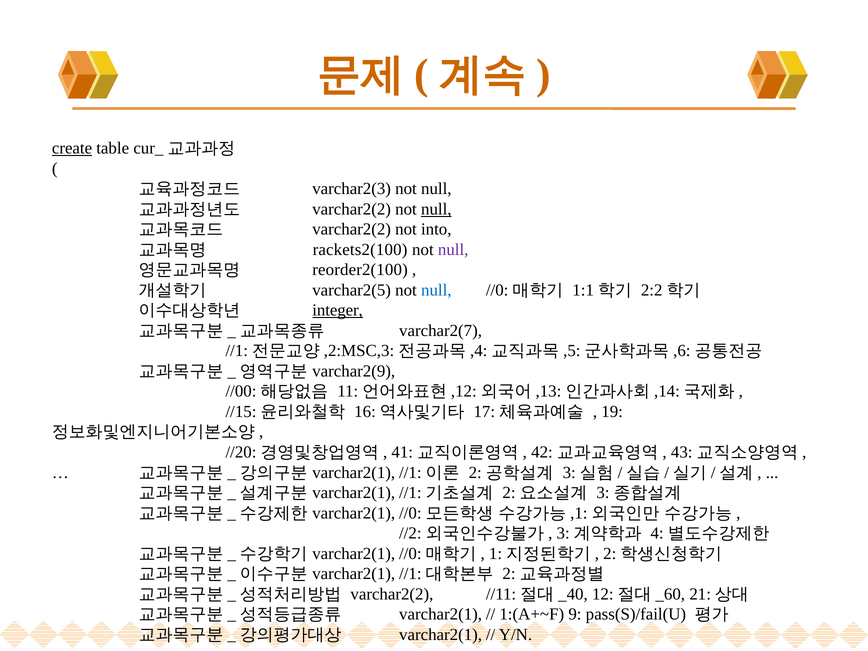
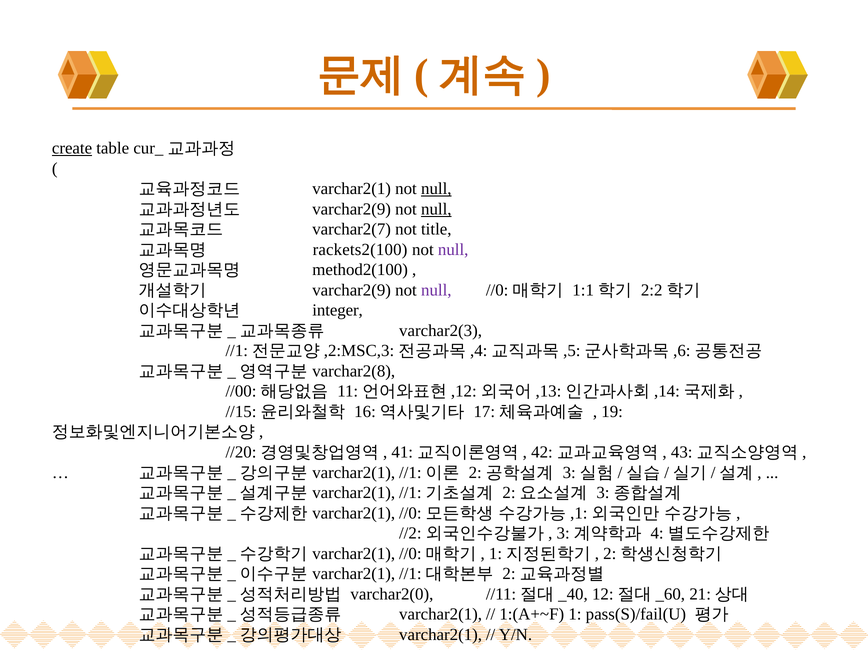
varchar2(3: varchar2(3 -> varchar2(1 (352, 189)
null underline: none -> present (436, 189)
varchar2(2: varchar2(2 -> varchar2(9 (352, 209)
varchar2(2: varchar2(2 -> varchar2(7 (352, 229)
into: into -> title (436, 229)
reorder2(100: reorder2(100 -> method2(100 (360, 270)
varchar2(5: varchar2(5 -> varchar2(9 (352, 290)
null colour: blue -> purple (436, 290)
integer underline: present -> none (338, 310)
varchar2(7: varchar2(7 -> varchar2(3 (441, 331)
varchar2(9: varchar2(9 -> varchar2(8 (354, 371)
varchar2(2: varchar2(2 -> varchar2(0 (392, 594)
9: 9 -> 1 (575, 614)
